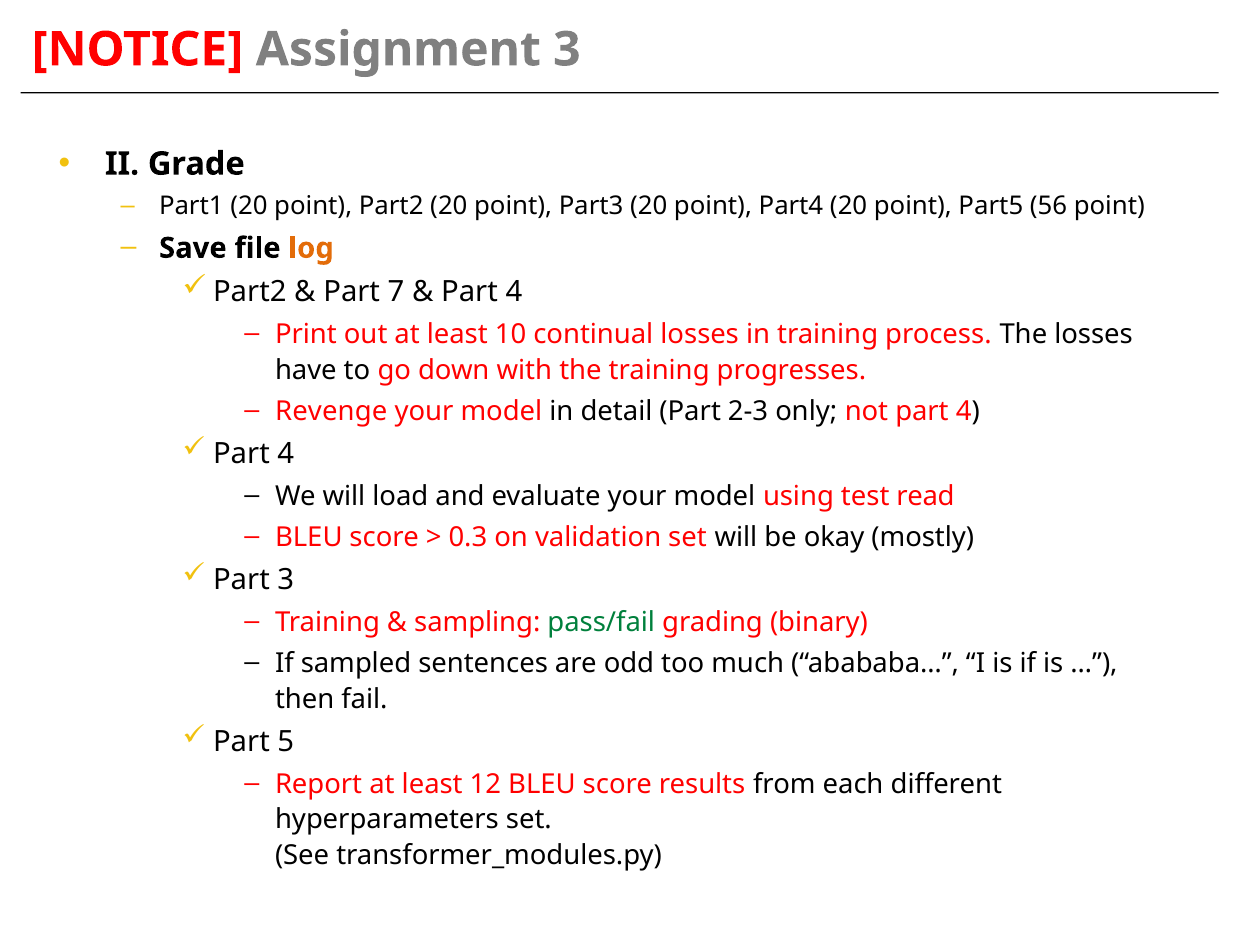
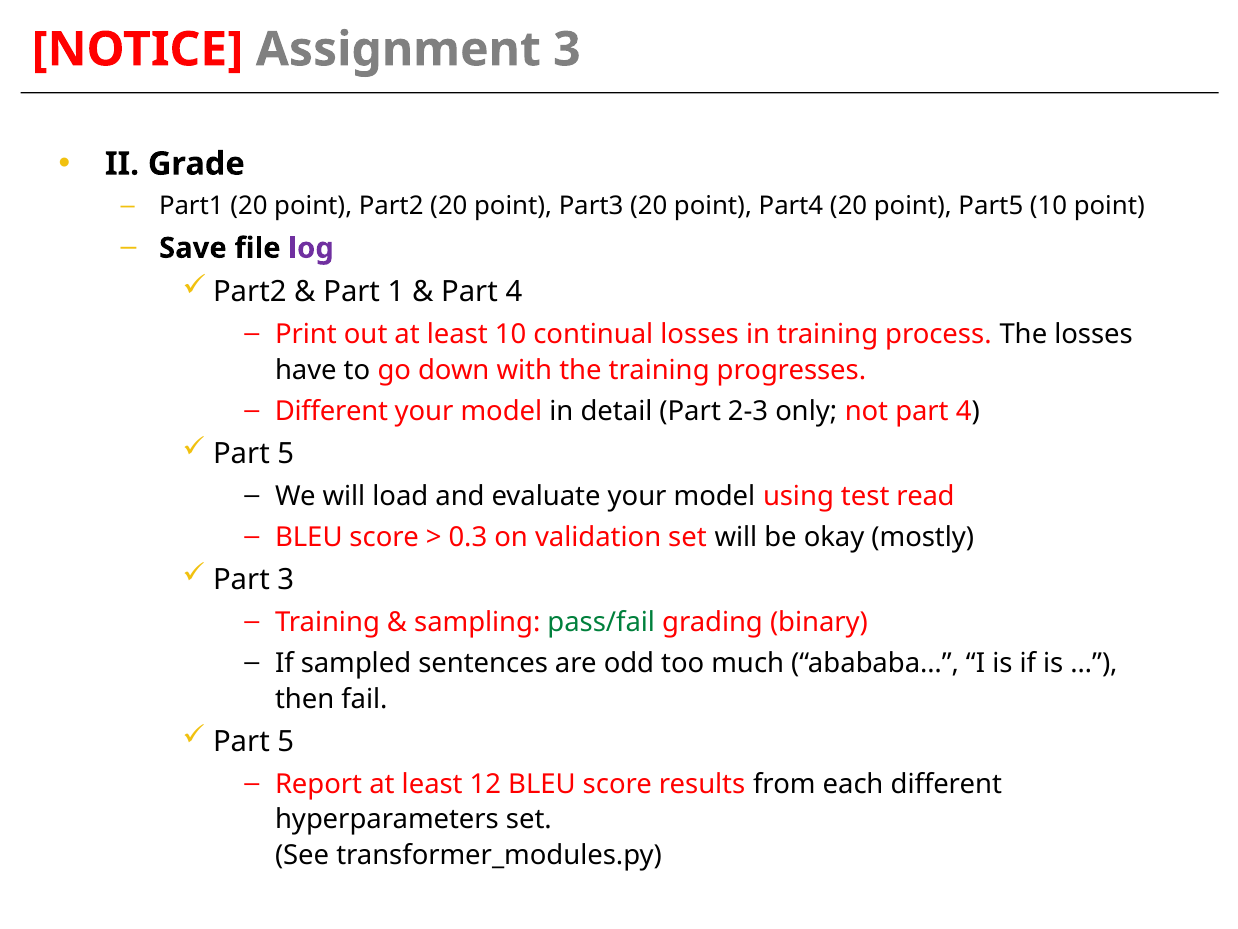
Part5 56: 56 -> 10 (1049, 206)
log colour: orange -> purple (311, 248)
7: 7 -> 1 (396, 292)
Revenge: Revenge -> Different (331, 411)
4: 4 -> 5 (286, 454)
